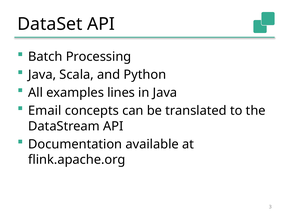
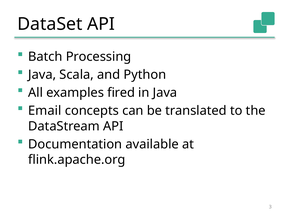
lines: lines -> fired (121, 93)
